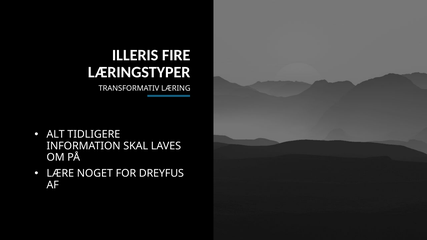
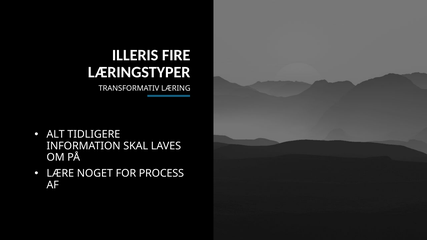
DREYFUS: DREYFUS -> PROCESS (161, 173)
